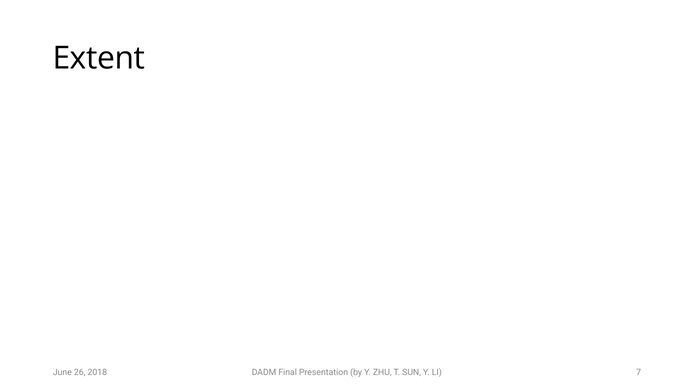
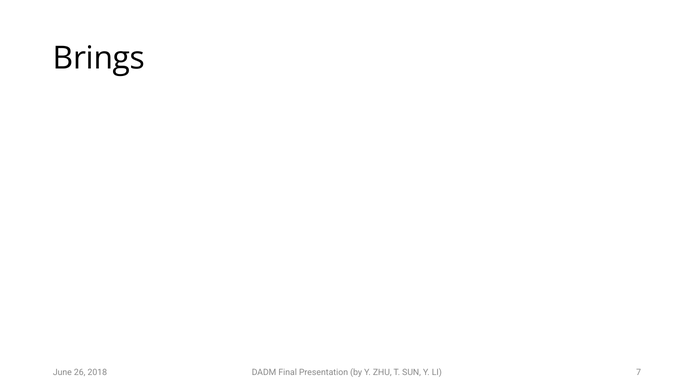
Extent: Extent -> Brings (99, 58)
